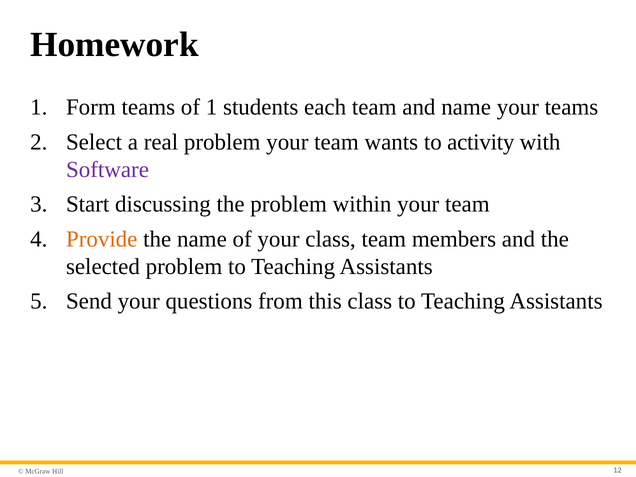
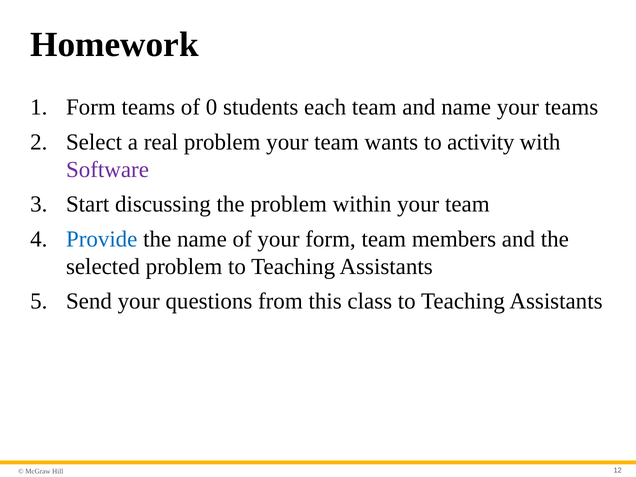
of 1: 1 -> 0 (212, 107)
Provide colour: orange -> blue (102, 239)
your class: class -> form (331, 239)
